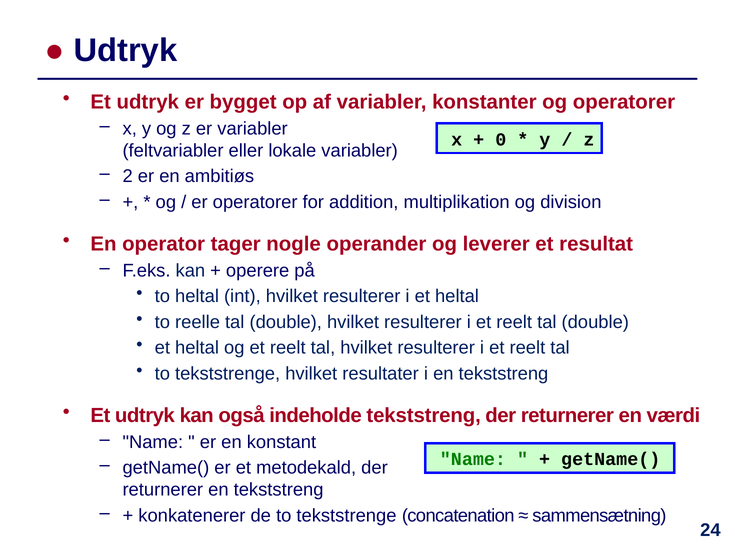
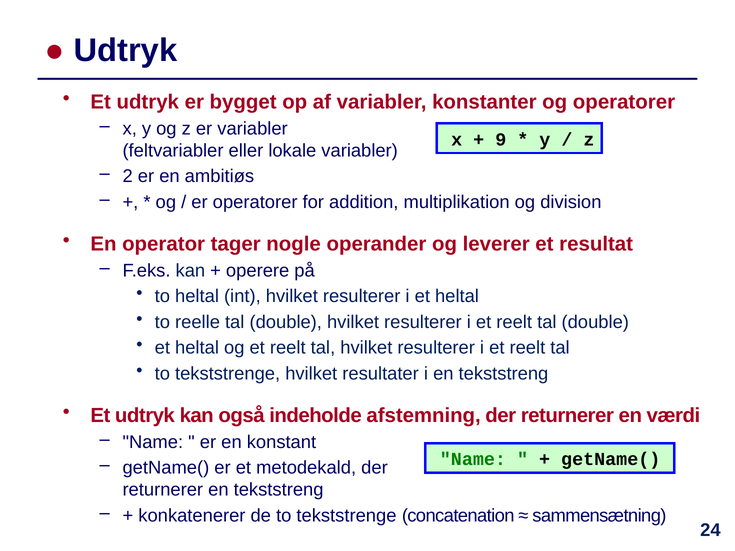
0: 0 -> 9 (501, 140)
indeholde tekststreng: tekststreng -> afstemning (424, 416)
